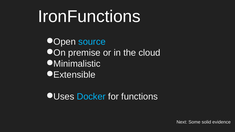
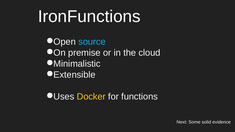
Docker colour: light blue -> yellow (91, 97)
